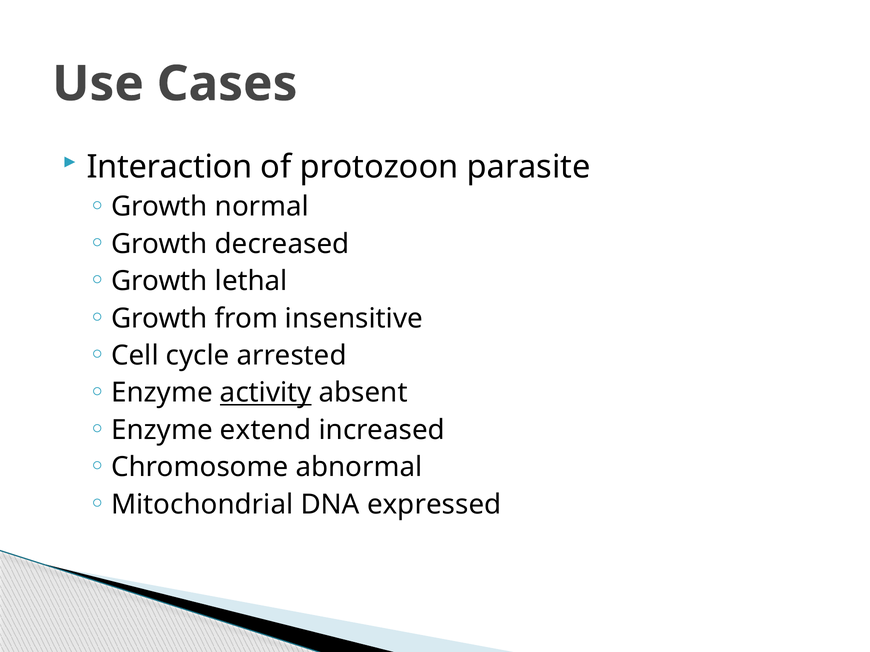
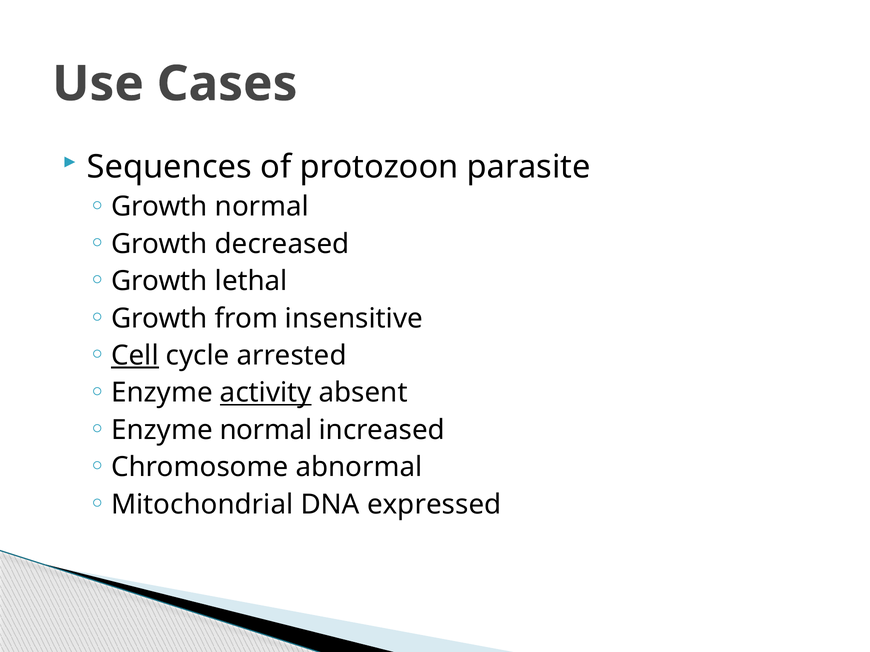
Interaction: Interaction -> Sequences (169, 167)
Cell underline: none -> present (135, 356)
Enzyme extend: extend -> normal (266, 430)
